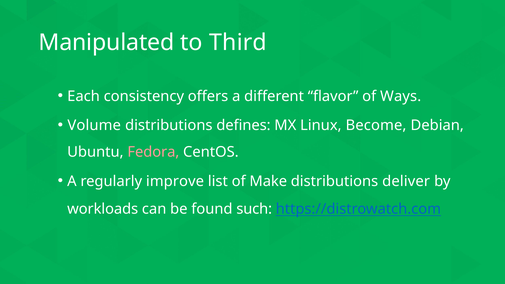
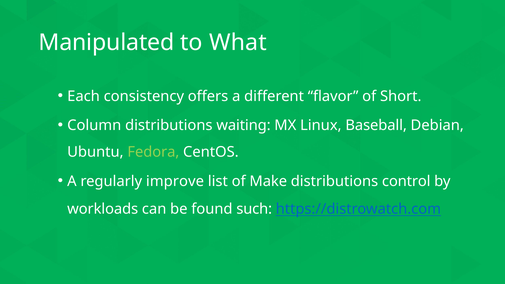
Third: Third -> What (238, 42)
Ways: Ways -> Short (401, 96)
Volume: Volume -> Column (94, 126)
defines: defines -> waiting (244, 126)
Become: Become -> Baseball (376, 126)
Fedora colour: pink -> light green (153, 152)
deliver: deliver -> control (406, 181)
